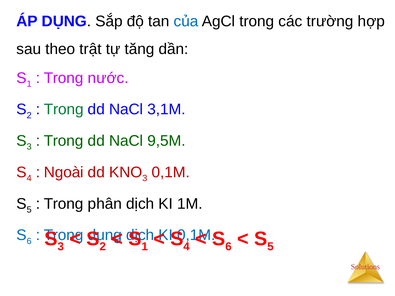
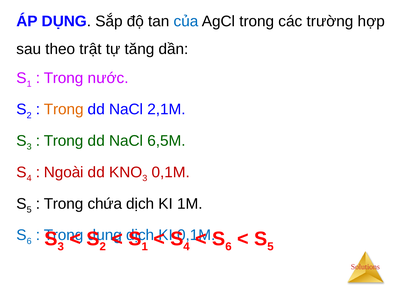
Trong colour: green -> orange (64, 109)
3,1M: 3,1M -> 2,1M (167, 109)
9,5M: 9,5M -> 6,5M (167, 141)
phân: phân -> chứa (105, 204)
